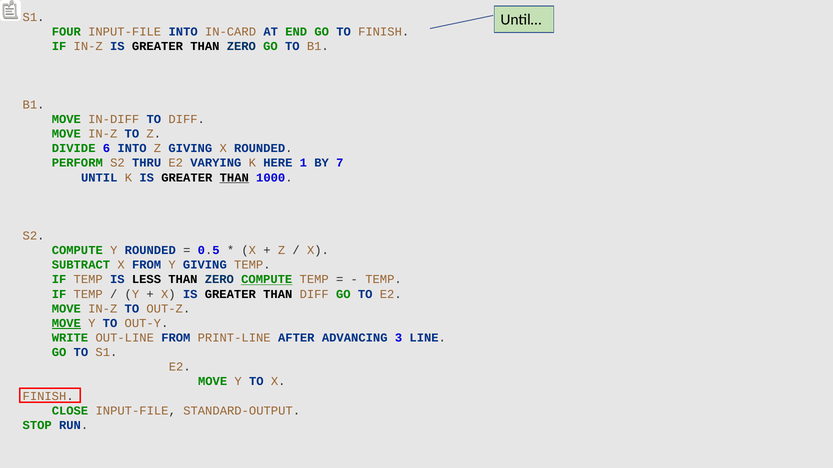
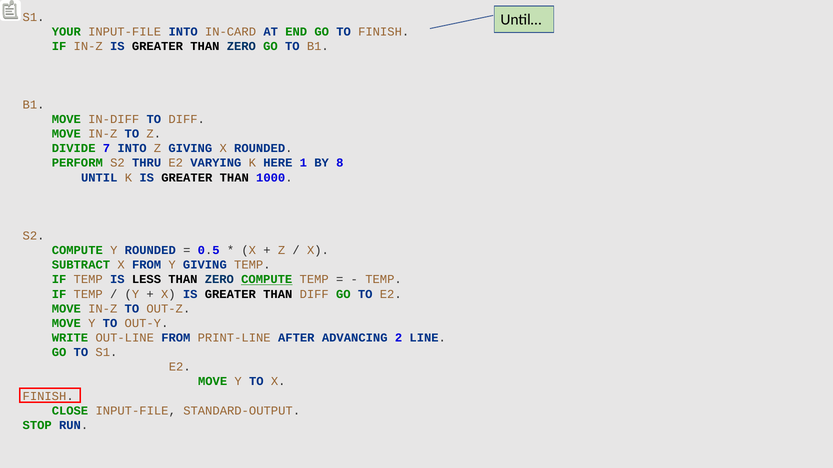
FOUR: FOUR -> YOUR (66, 32)
6: 6 -> 7 (107, 149)
7: 7 -> 8 (340, 163)
THAN underline: present -> none (234, 178)
MOVE underline: present -> none (66, 324)
3: 3 -> 2 (399, 338)
